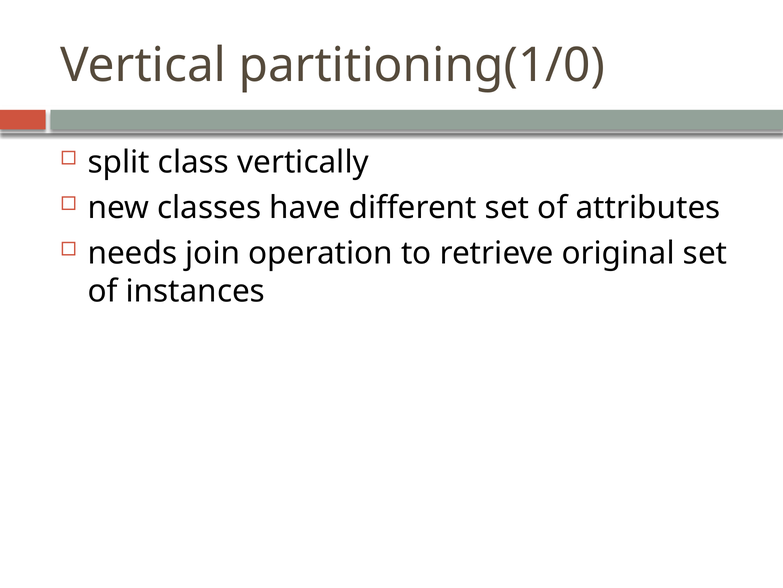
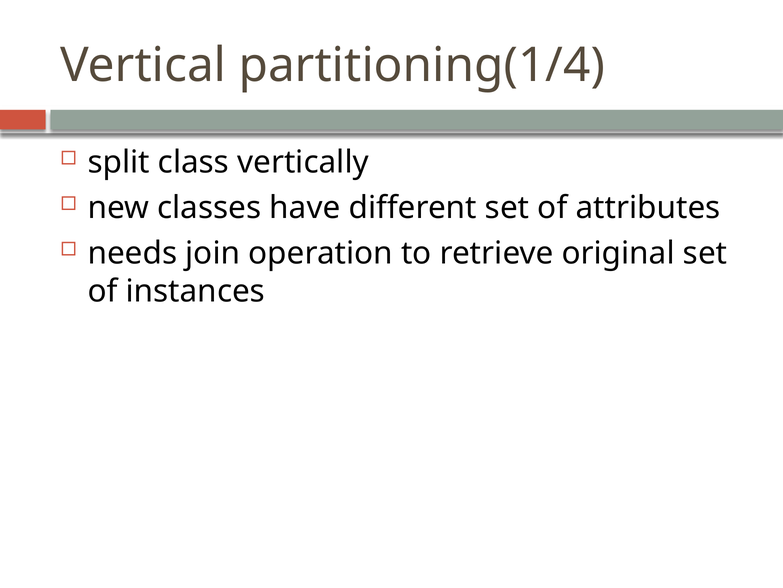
partitioning(1/0: partitioning(1/0 -> partitioning(1/4 (422, 65)
